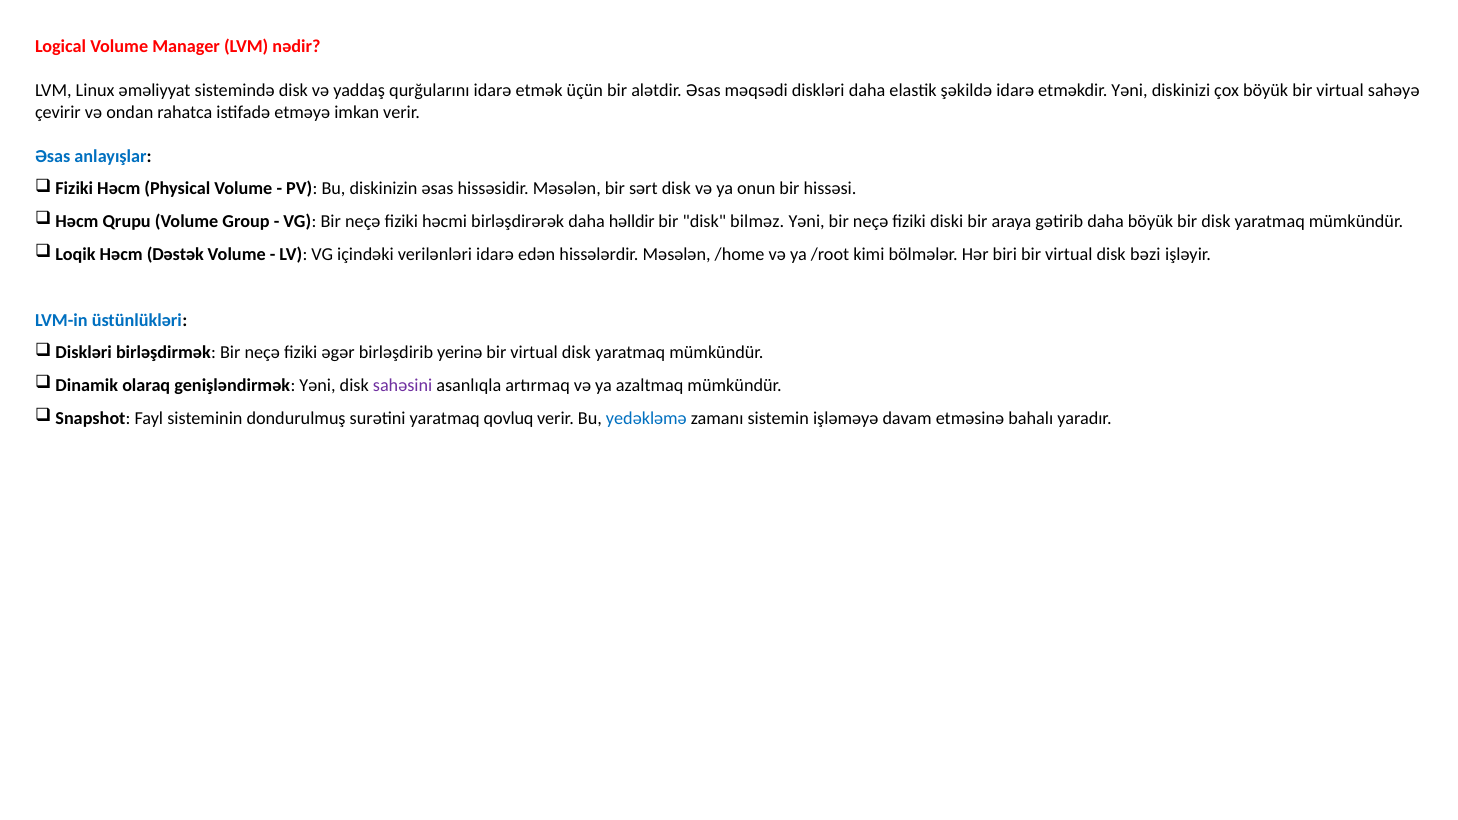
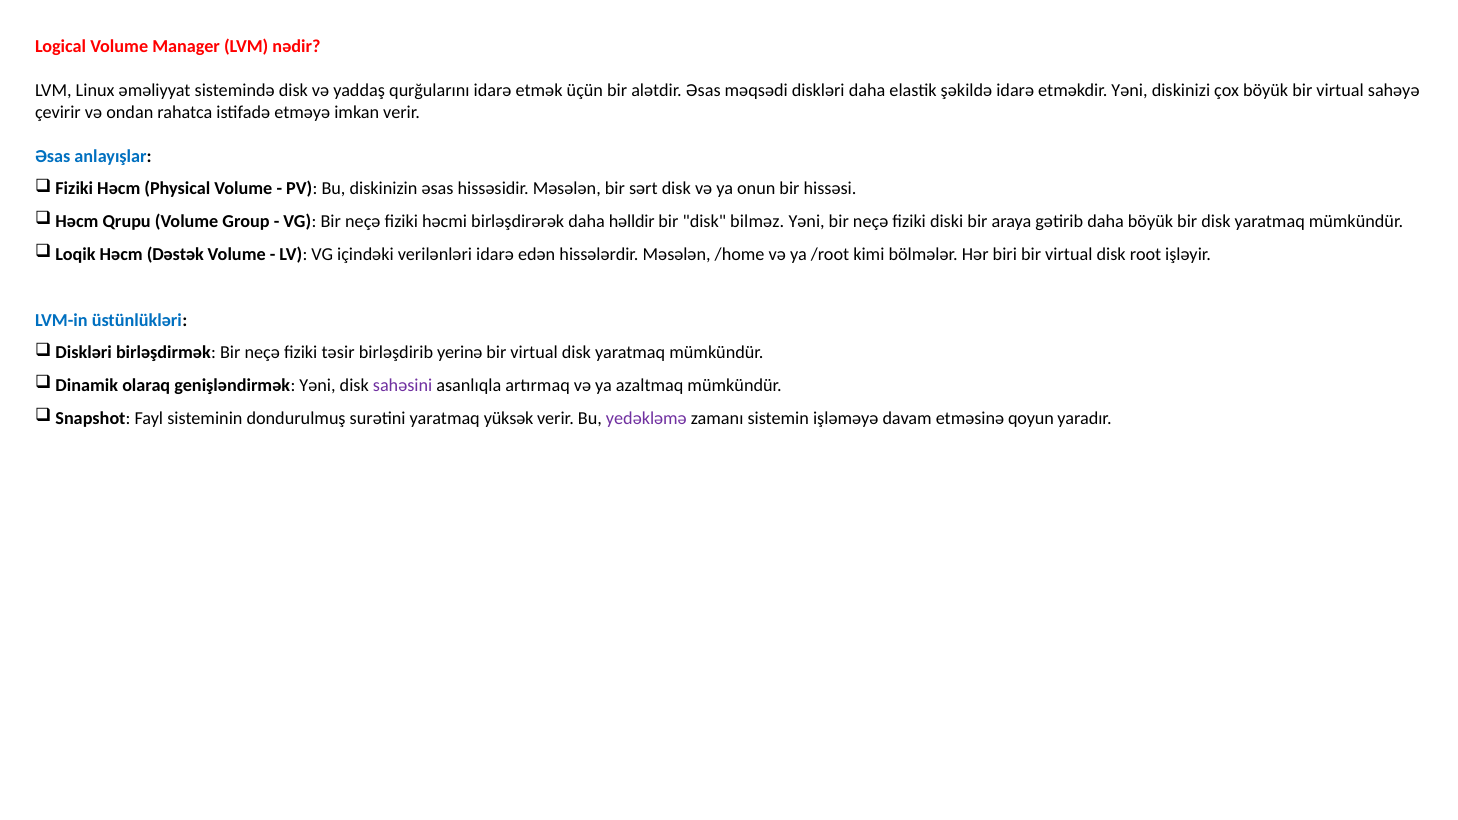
bəzi: bəzi -> root (1145, 255)
əgər: əgər -> təsir (338, 353)
qovluq: qovluq -> yüksək (509, 419)
yedəkləmə colour: blue -> purple (646, 419)
bahalı: bahalı -> qoyun (1031, 419)
